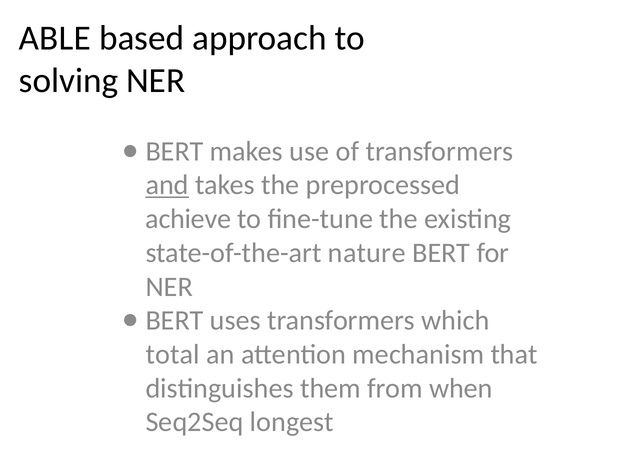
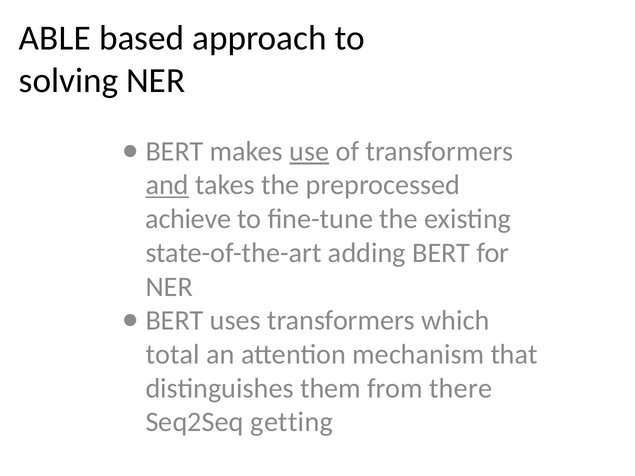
use underline: none -> present (309, 151)
nature: nature -> adding (367, 253)
when: when -> there (461, 388)
longest: longest -> getting (292, 422)
